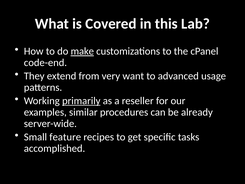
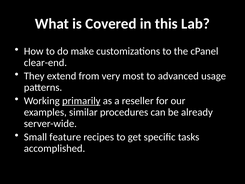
make underline: present -> none (82, 51)
code-end: code-end -> clear-end (45, 63)
want: want -> most (133, 76)
